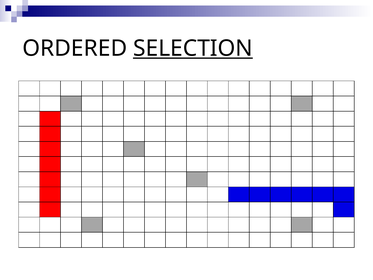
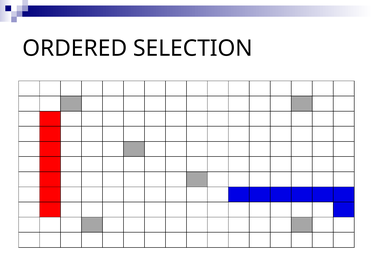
SELECTION underline: present -> none (193, 48)
